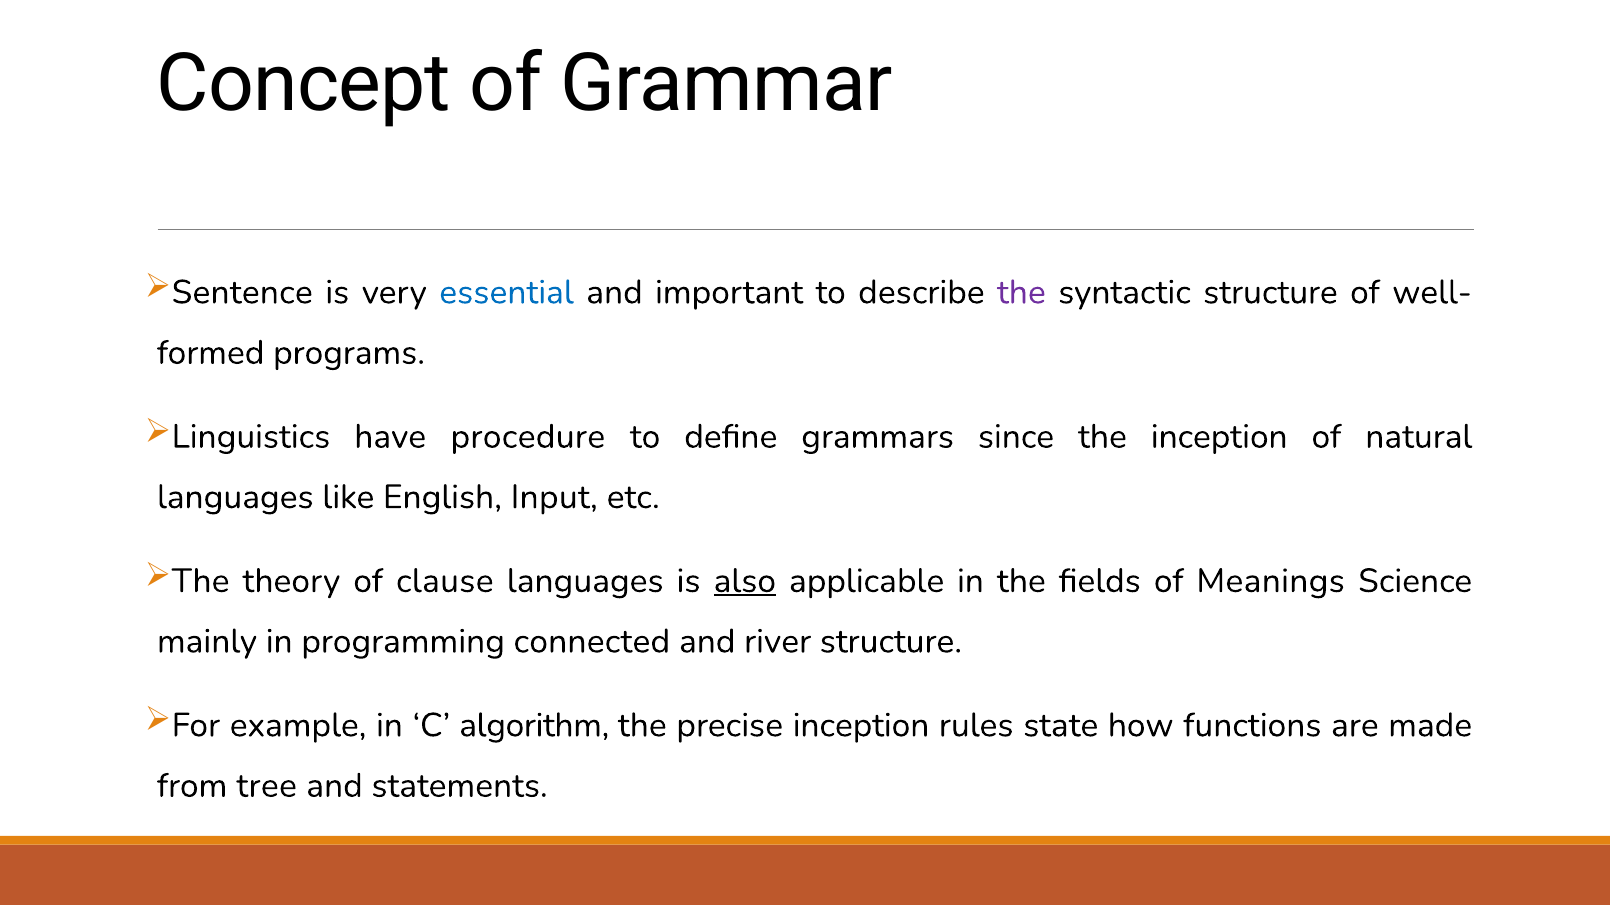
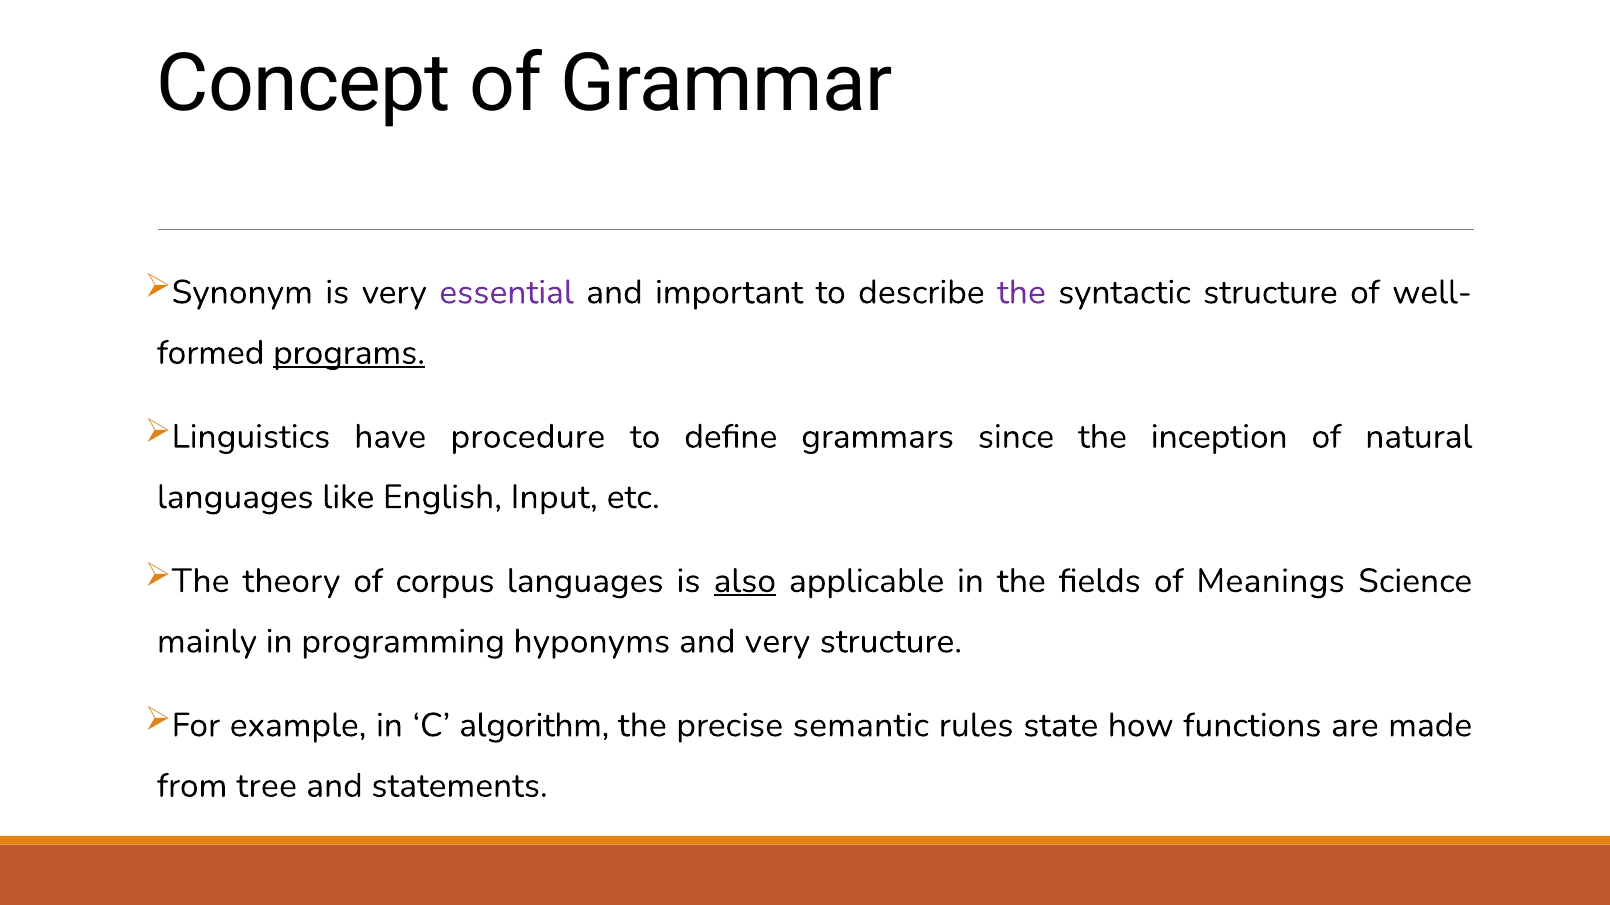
Sentence: Sentence -> Synonym (242, 292)
essential colour: blue -> purple (507, 292)
programs underline: none -> present (349, 353)
clause: clause -> corpus (445, 581)
connected: connected -> hyponyms (592, 642)
and river: river -> very (777, 642)
precise inception: inception -> semantic (861, 726)
